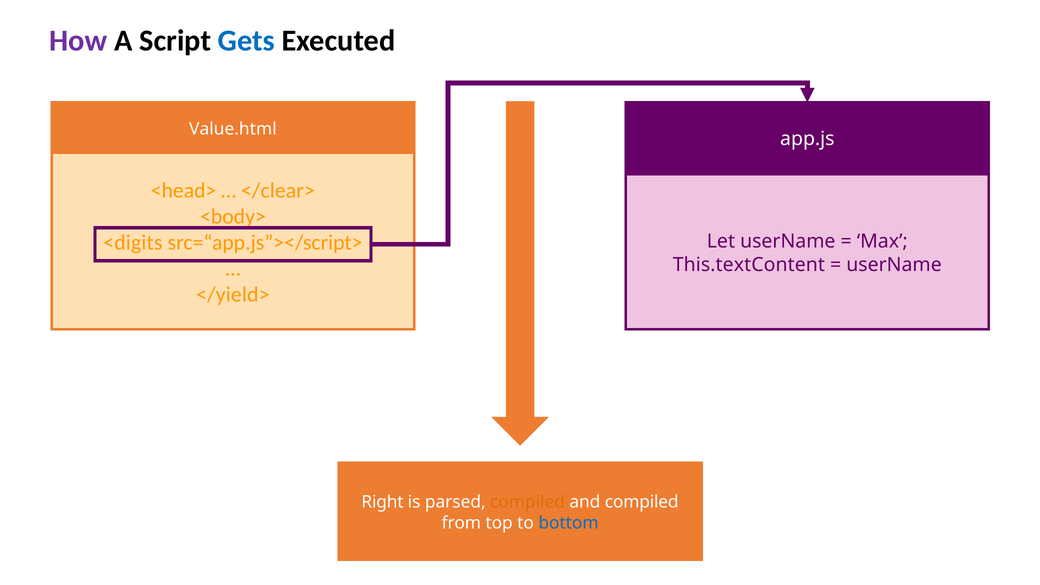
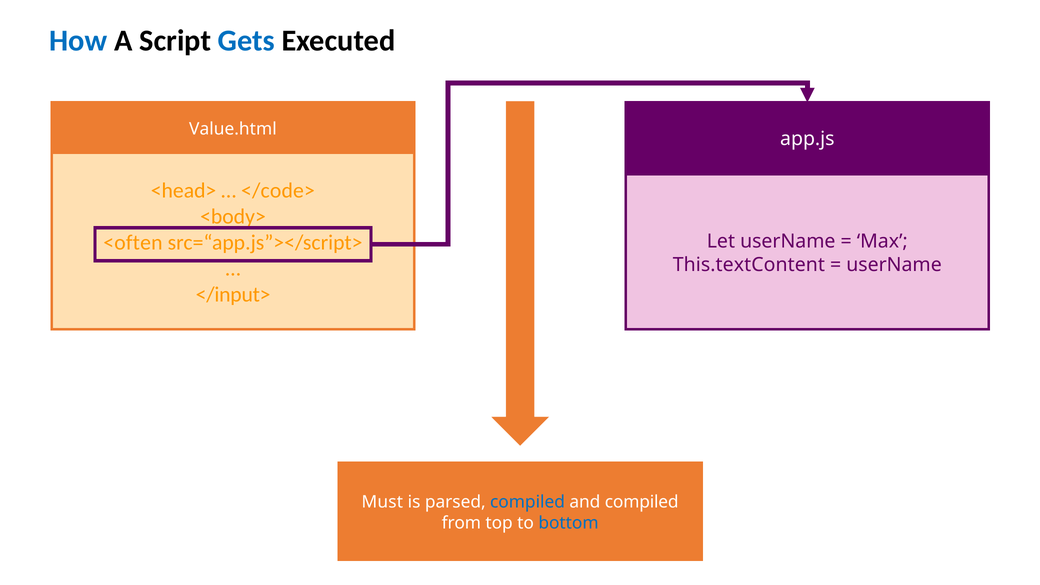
How colour: purple -> blue (78, 41)
</clear>: </clear> -> </code> (278, 191)
<digits: <digits -> <often (133, 243)
</yield>: </yield> -> </input> (233, 295)
Right: Right -> Must (382, 502)
compiled colour: orange -> blue (527, 502)
